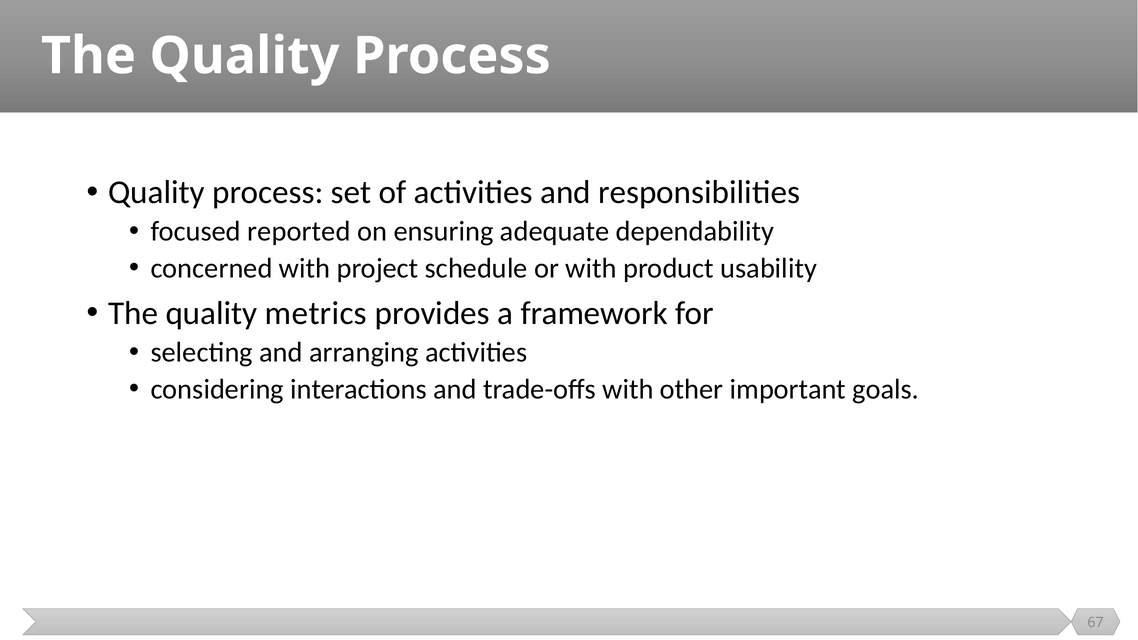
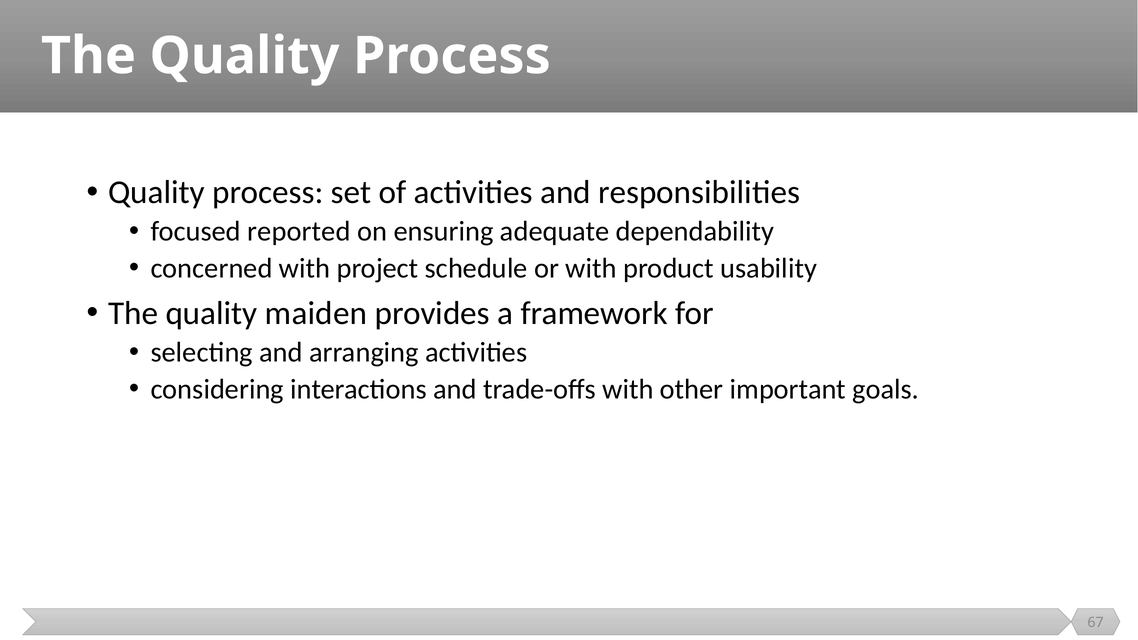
metrics: metrics -> maiden (316, 313)
